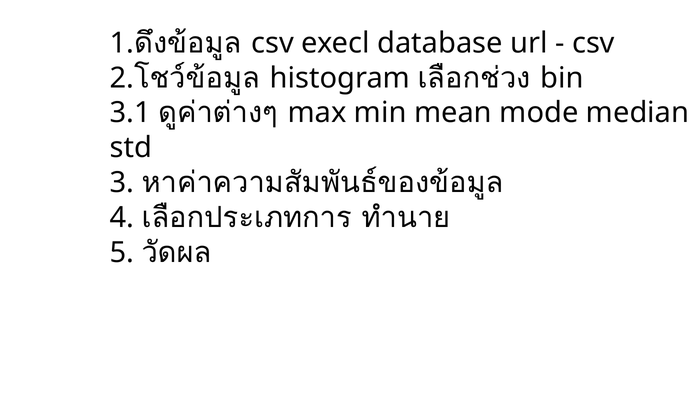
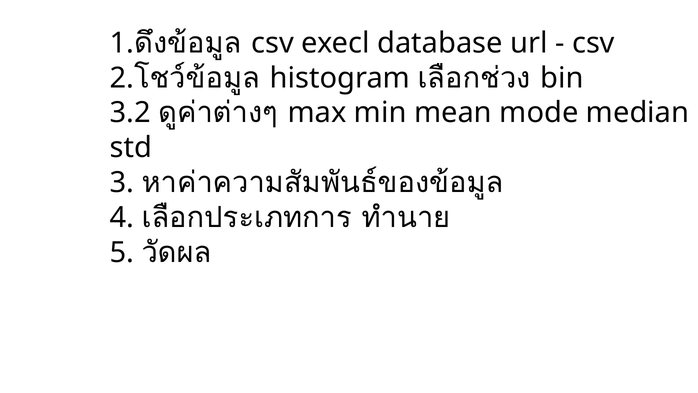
3.1: 3.1 -> 3.2 (130, 113)
